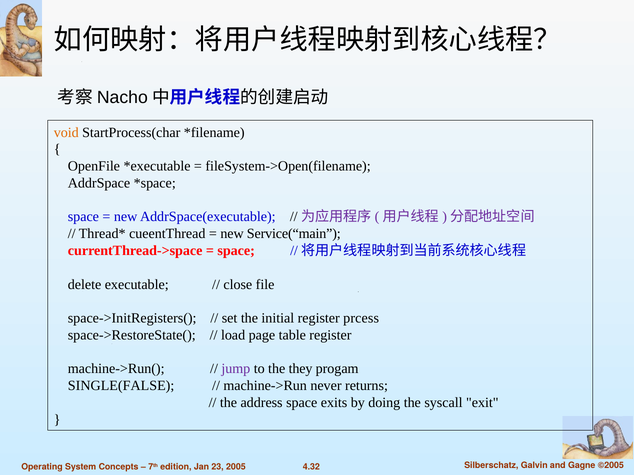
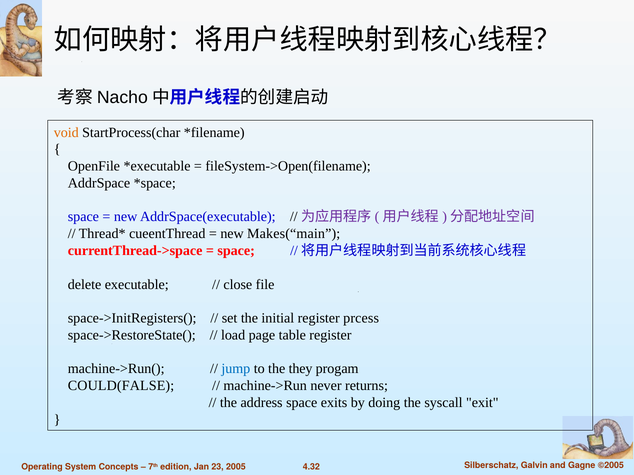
Service(“main: Service(“main -> Makes(“main (294, 234)
jump colour: purple -> blue (236, 369)
SINGLE(FALSE: SINGLE(FALSE -> COULD(FALSE (121, 386)
